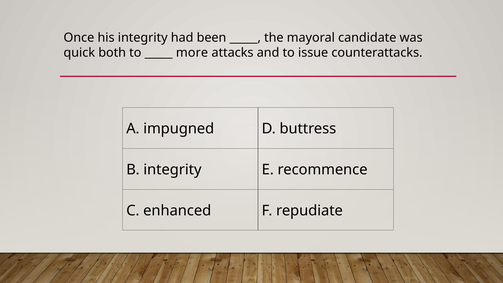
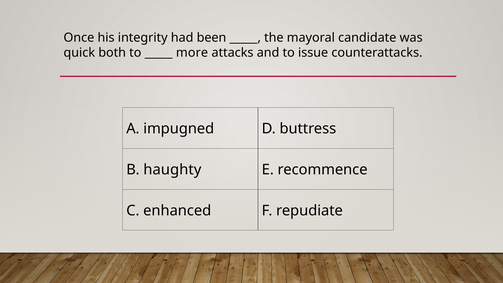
B integrity: integrity -> haughty (172, 170)
